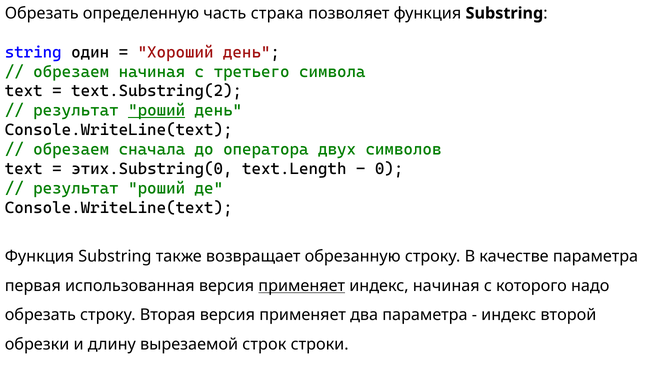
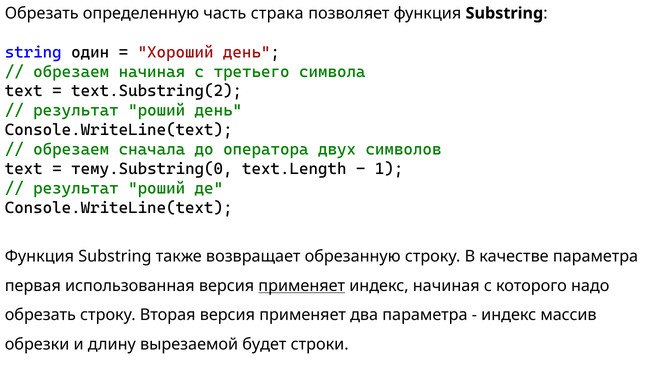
роший underline: present -> none (157, 110)
этих.Substring(0: этих.Substring(0 -> тему.Substring(0 (152, 169)
0: 0 -> 1 (389, 169)
второй: второй -> массив (569, 315)
строк: строк -> будет (264, 344)
